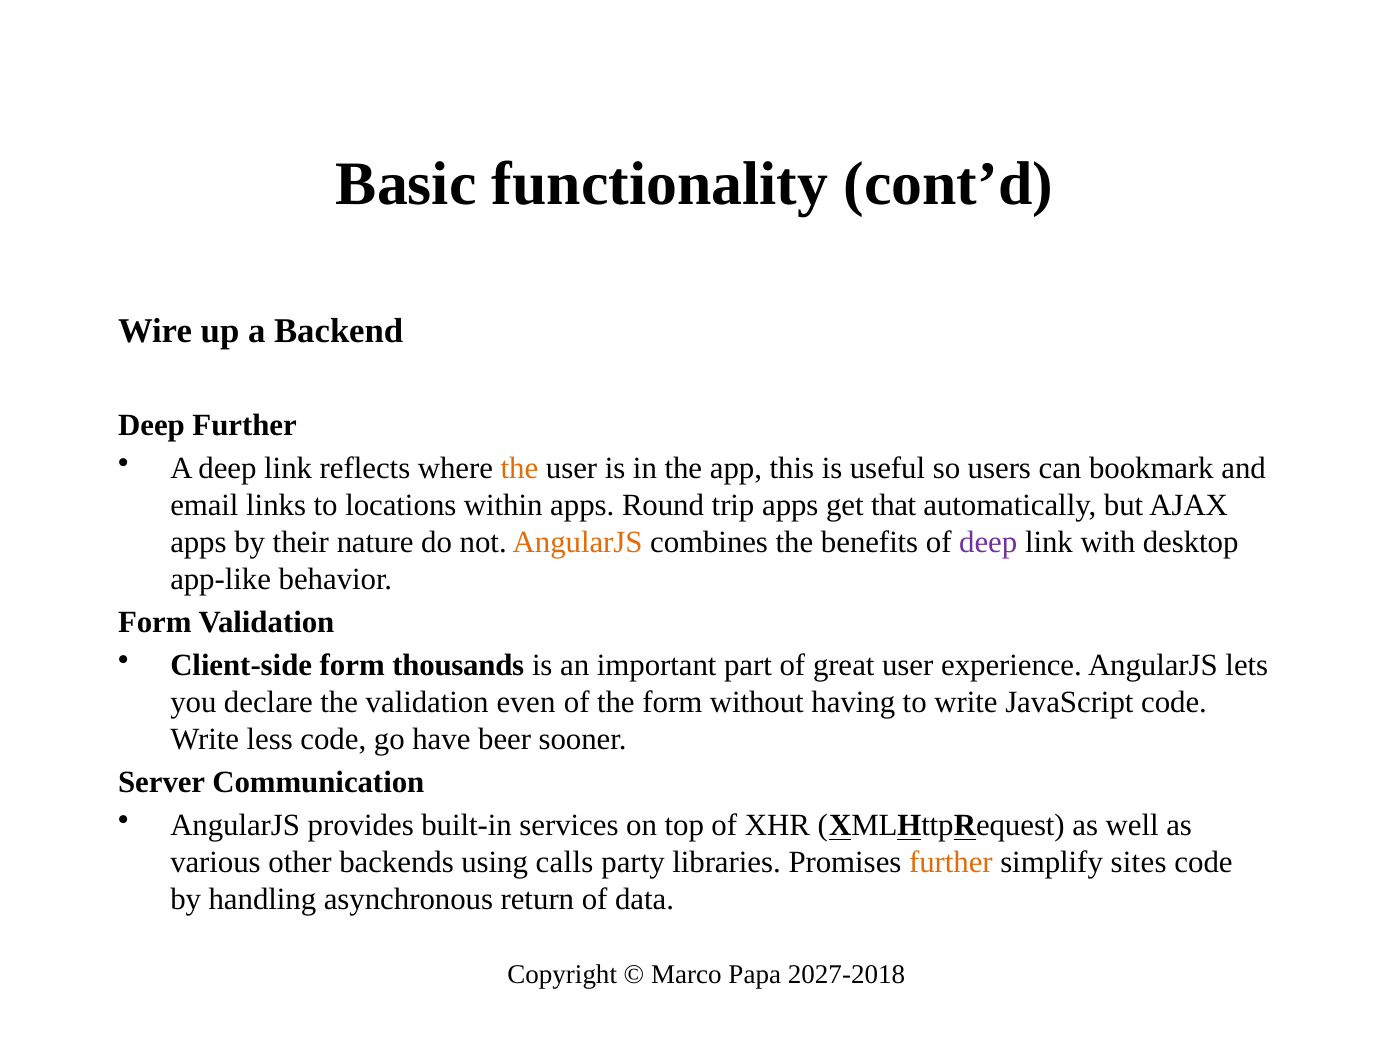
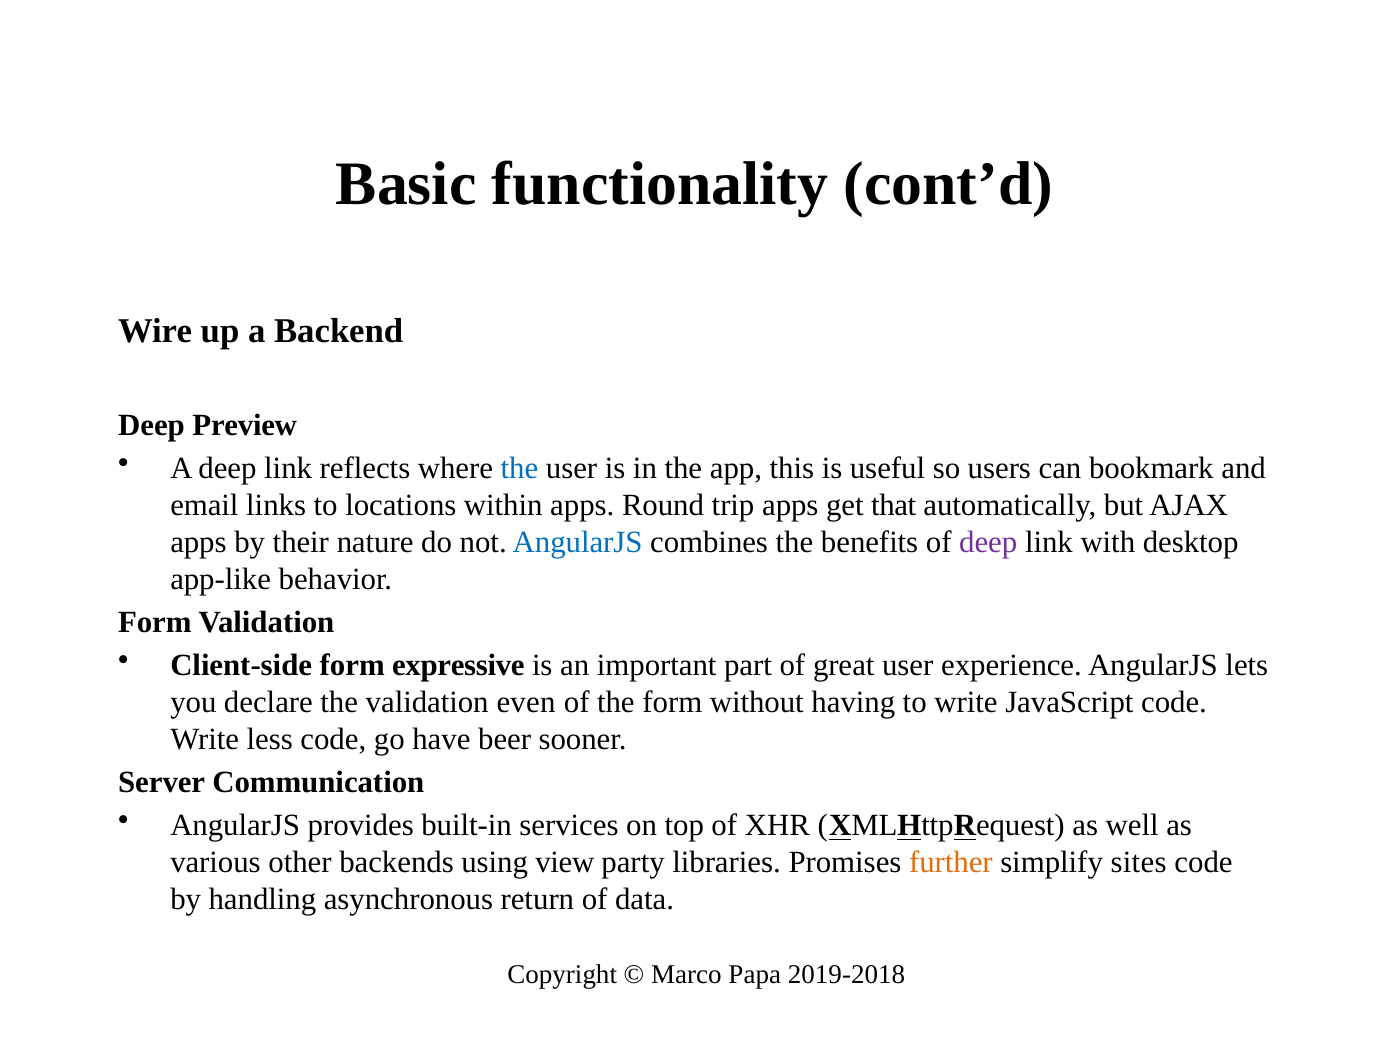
Deep Further: Further -> Preview (245, 425)
the colour: orange -> blue (519, 468)
AngularJS colour: orange -> blue (578, 542)
thousands: thousands -> expressive (458, 666)
calls: calls -> view (565, 863)
2027-2018: 2027-2018 -> 2019-2018 (847, 975)
